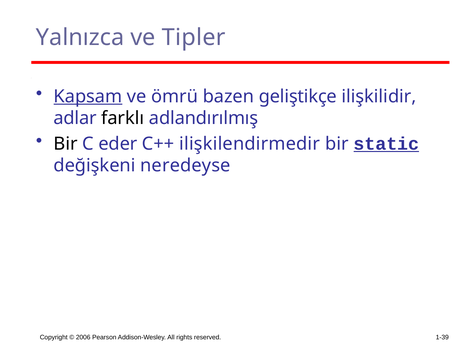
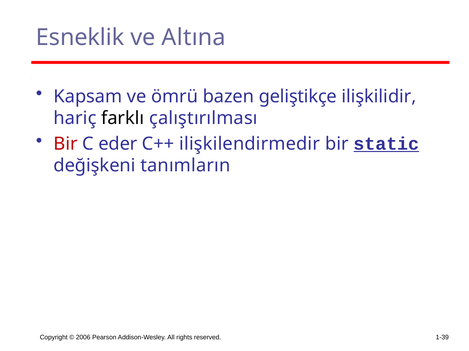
Yalnızca: Yalnızca -> Esneklik (80, 38)
Tipler: Tipler -> Altına (194, 38)
Kapsam underline: present -> none (88, 97)
adlar: adlar -> hariç (75, 119)
adlandırılmış: adlandırılmış -> çalıştırılması (203, 119)
Bir colour: black -> red (66, 144)
neredeyse: neredeyse -> tanımların (185, 166)
